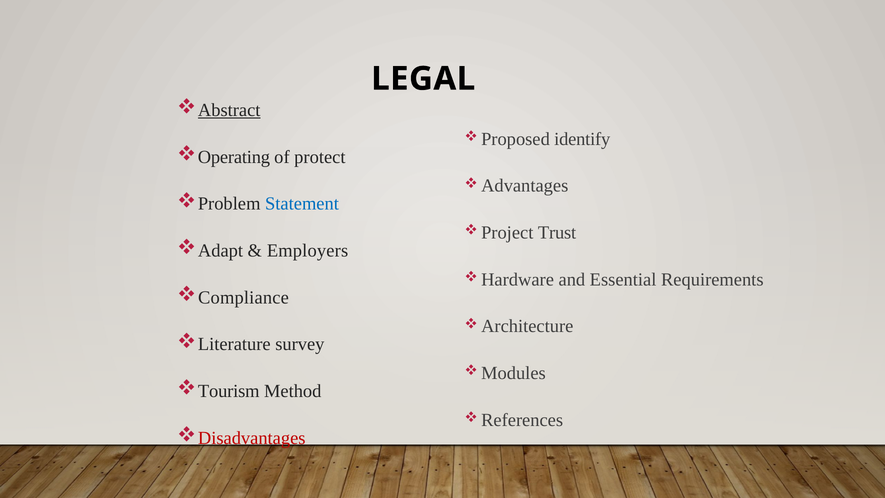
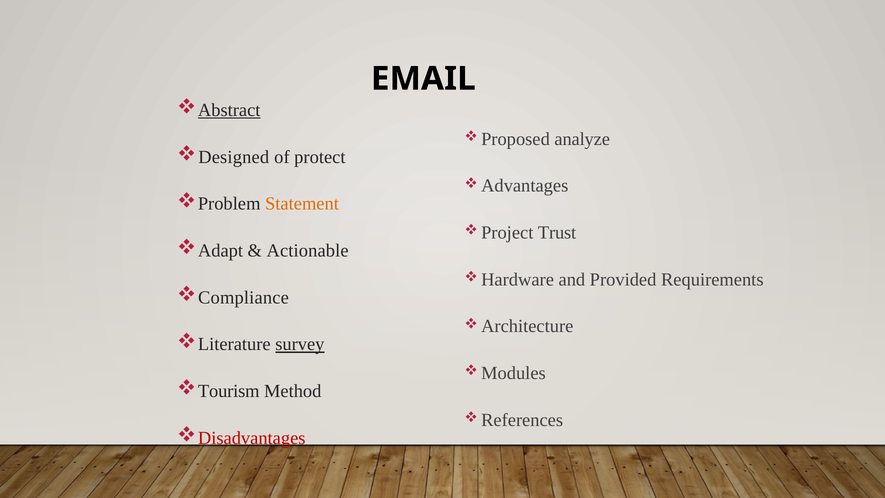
LEGAL: LEGAL -> EMAIL (423, 79)
identify: identify -> analyze (582, 139)
Operating: Operating -> Designed (234, 157)
Statement colour: blue -> orange (302, 204)
Employers: Employers -> Actionable (308, 251)
Essential: Essential -> Provided (623, 279)
survey underline: none -> present (300, 344)
